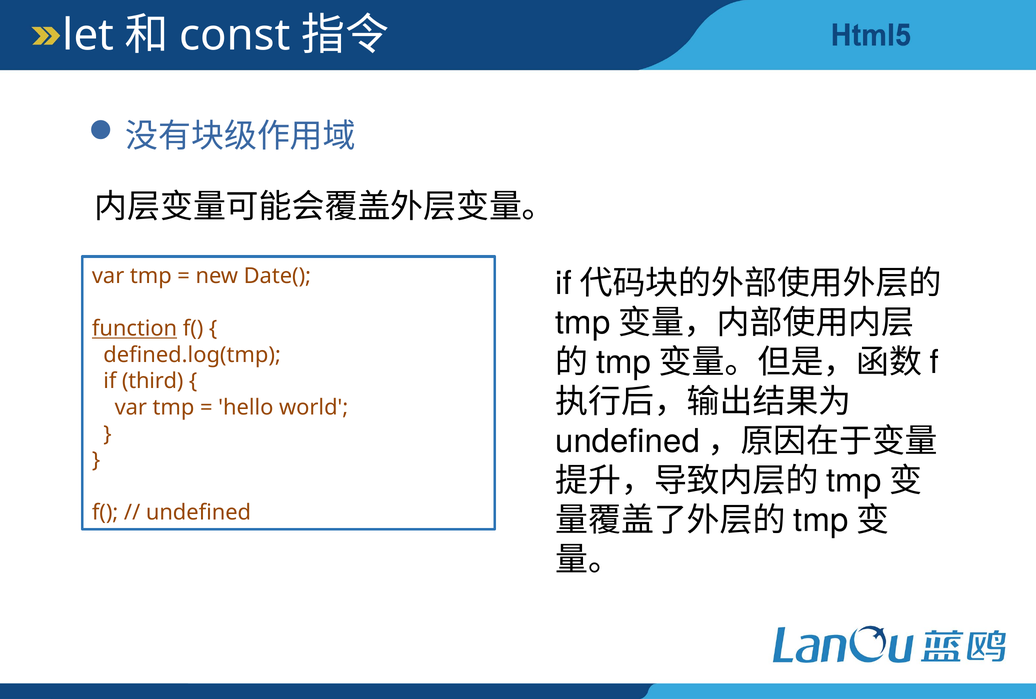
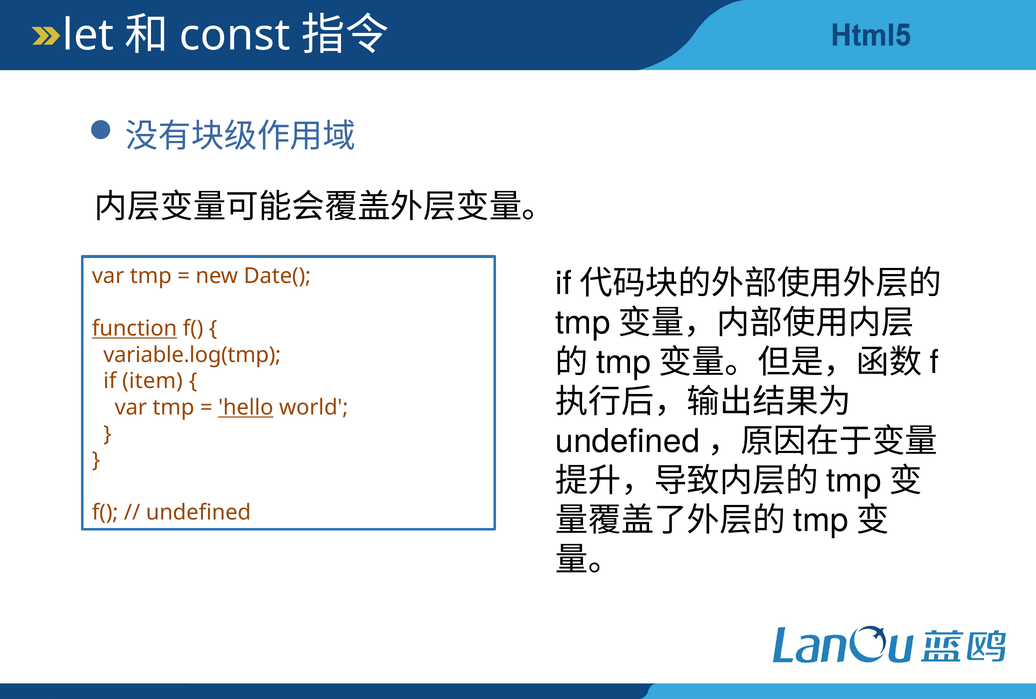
defined.log(tmp: defined.log(tmp -> variable.log(tmp (192, 355)
third: third -> item (152, 381)
hello underline: none -> present (246, 407)
